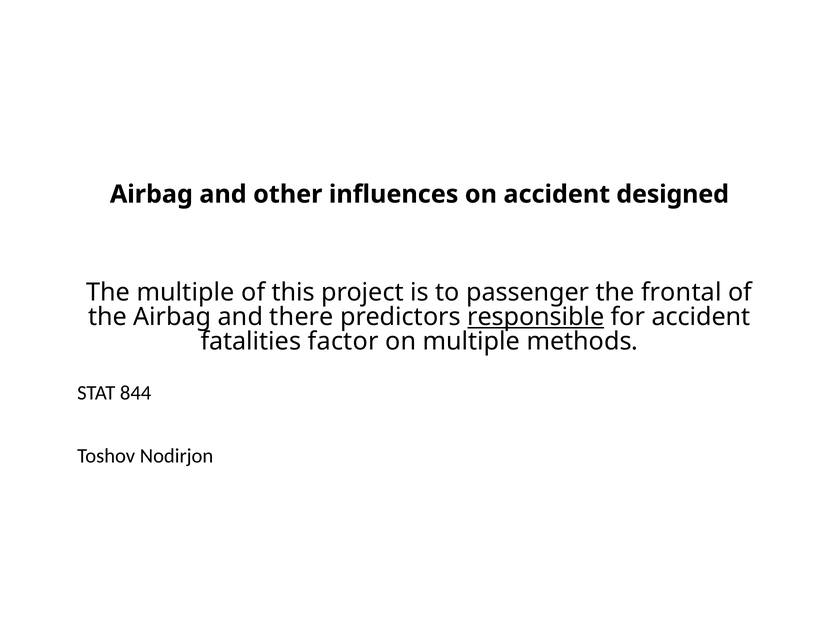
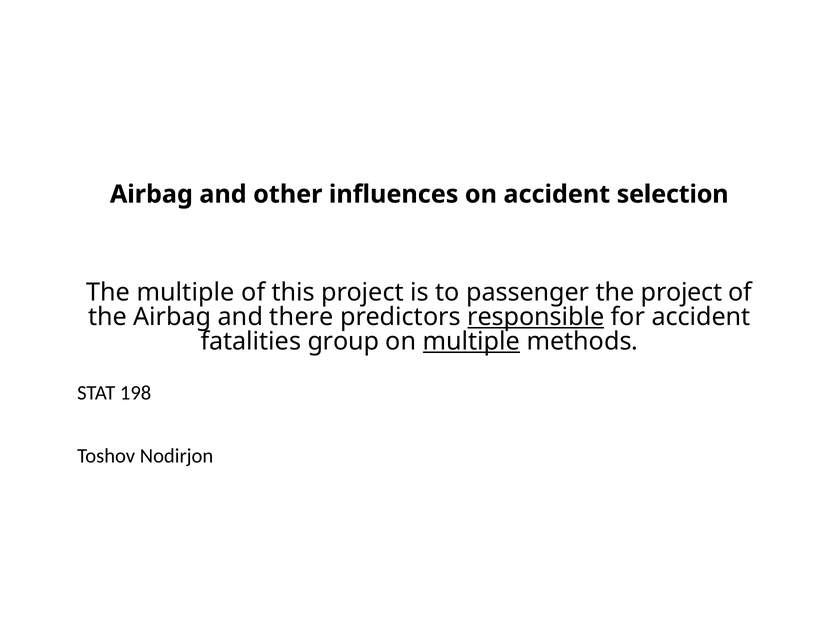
designed: designed -> selection (673, 194)
the frontal: frontal -> project (682, 292)
factor: factor -> group (343, 341)
multiple underline: none -> present (471, 341)
844: 844 -> 198 (136, 393)
